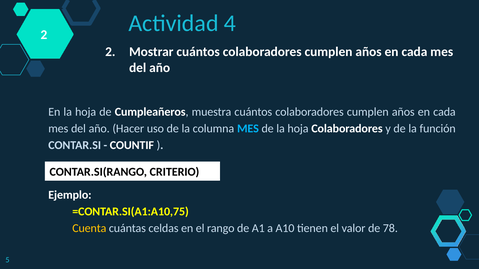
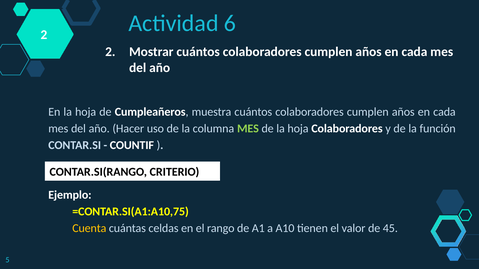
4: 4 -> 6 (230, 23)
MES colour: light blue -> light green (248, 129)
78: 78 -> 45 (390, 229)
